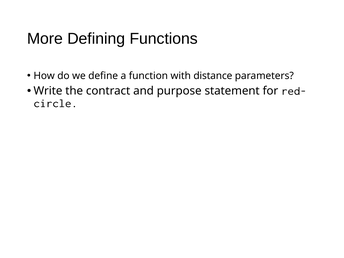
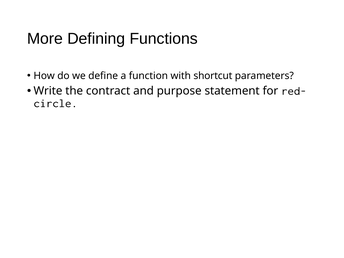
distance: distance -> shortcut (213, 76)
